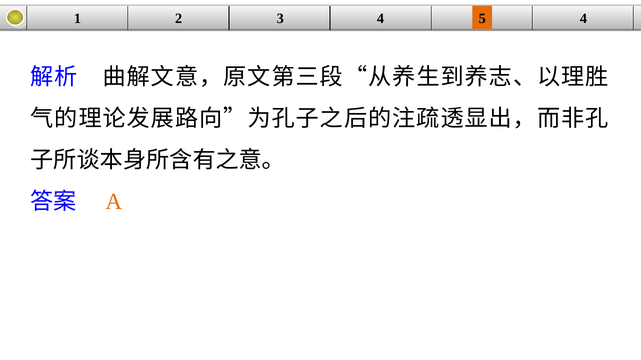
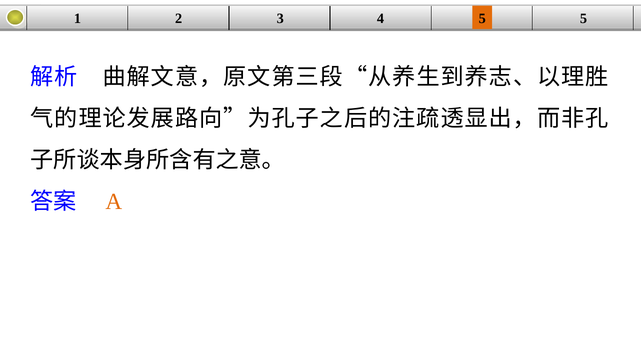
5 4: 4 -> 5 (583, 18)
